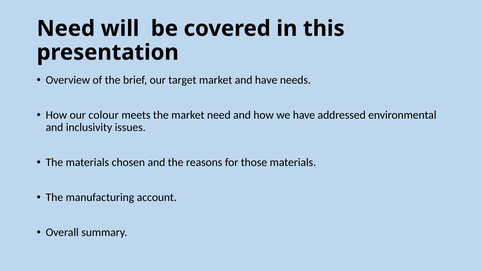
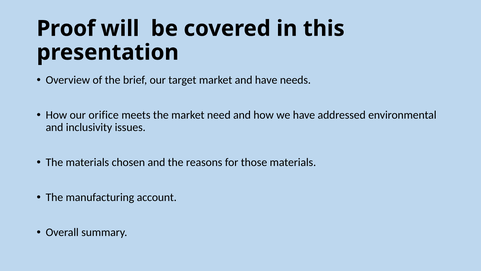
Need: Need -> Proof (66, 29)
colour: colour -> orifice (104, 115)
